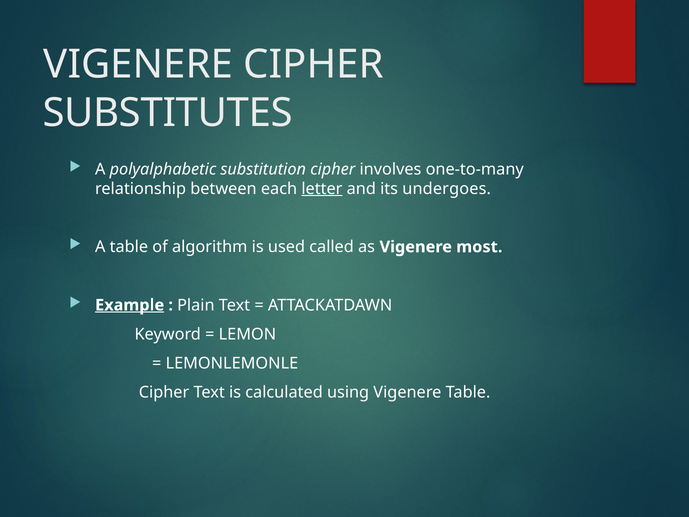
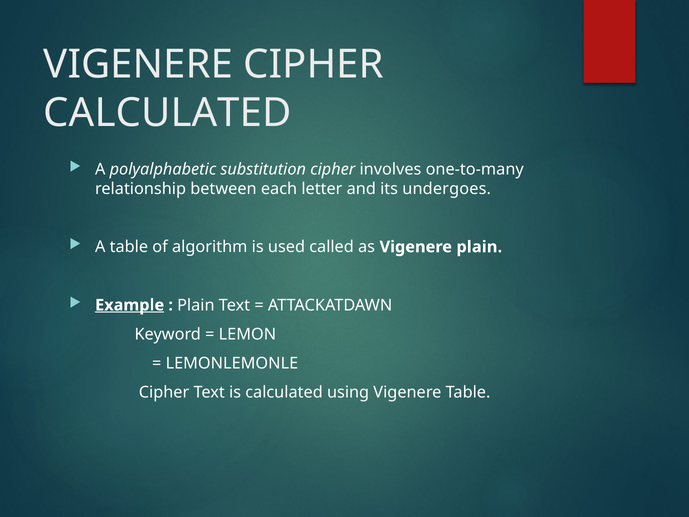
SUBSTITUTES: SUBSTITUTES -> CALCULATED (167, 113)
letter underline: present -> none (322, 189)
Vigenere most: most -> plain (479, 247)
